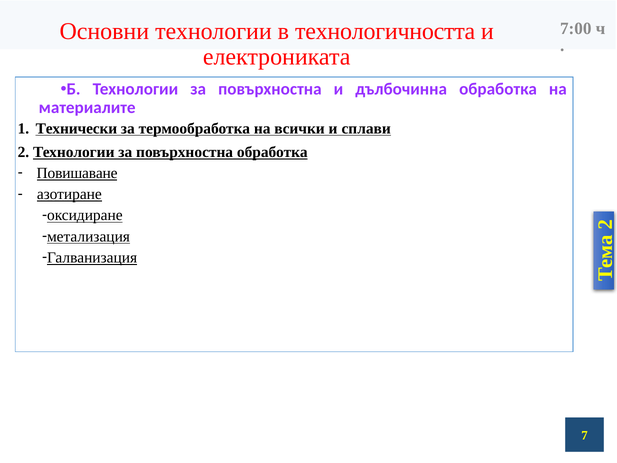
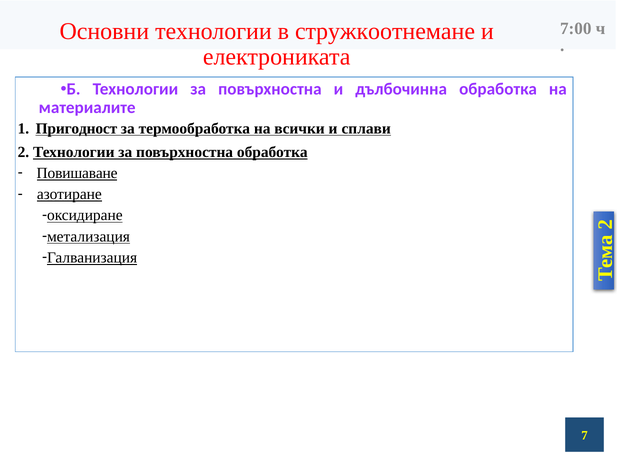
технологичността: технологичността -> стружкоотнемане (385, 31)
Технически: Технически -> Пригодност (76, 128)
